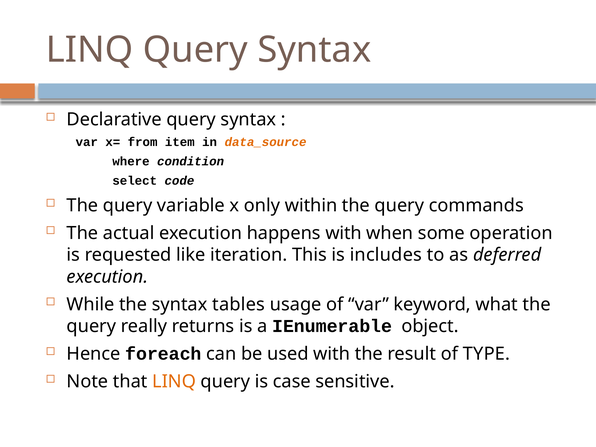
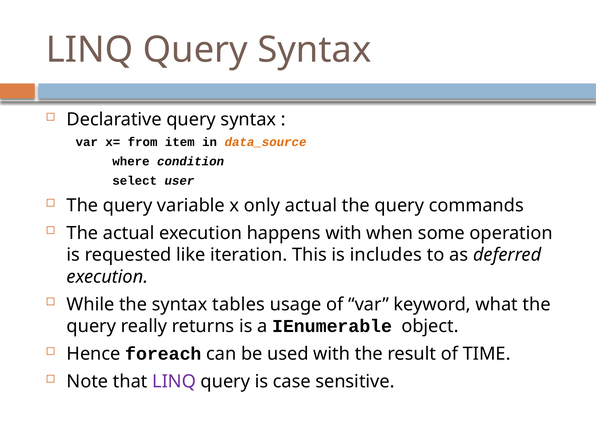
code: code -> user (179, 181)
only within: within -> actual (311, 205)
TYPE: TYPE -> TIME (487, 354)
LINQ colour: orange -> purple (174, 382)
